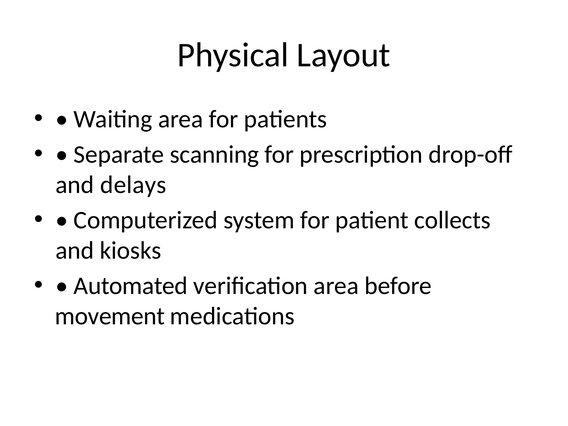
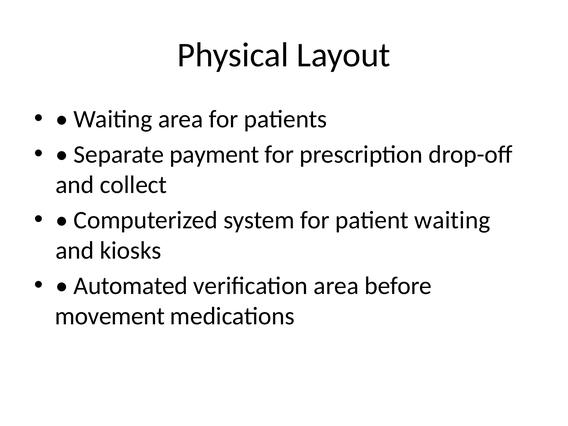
scanning: scanning -> payment (214, 155)
delays: delays -> collect (133, 185)
patient collects: collects -> waiting (452, 220)
